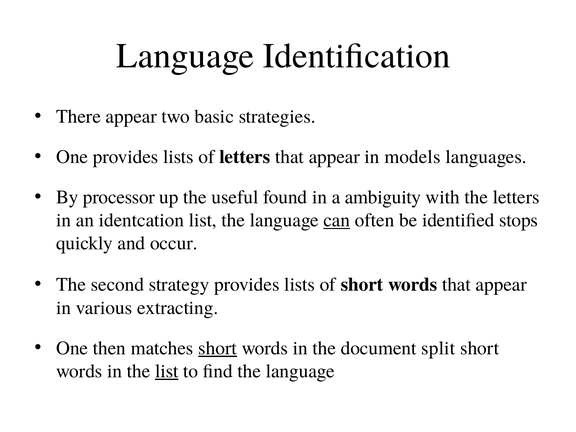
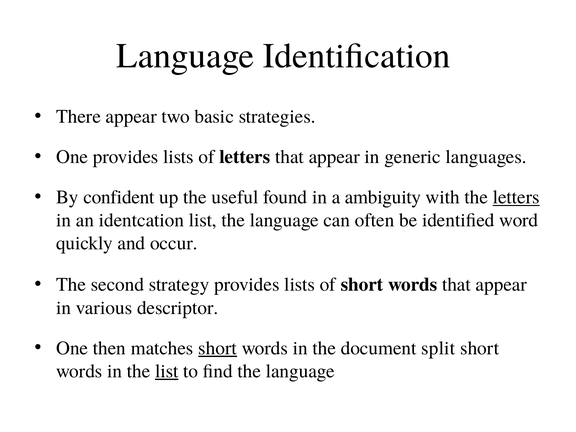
models: models -> generic (413, 157)
processor: processor -> confident (119, 197)
letters underline: none -> present (516, 197)
can underline: present -> none (337, 220)
stops: stops -> word (519, 220)
extracting: extracting -> descriptor (178, 308)
